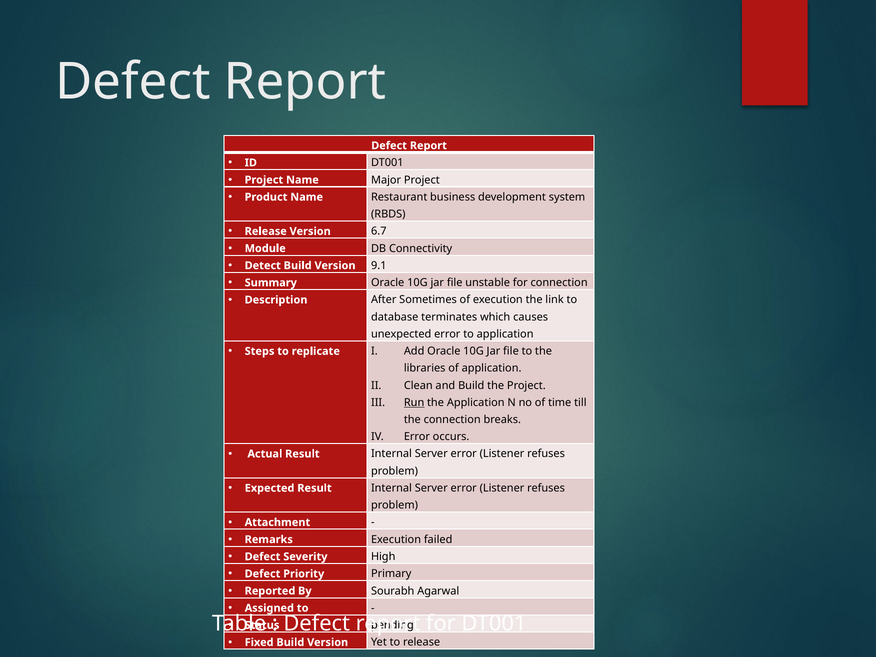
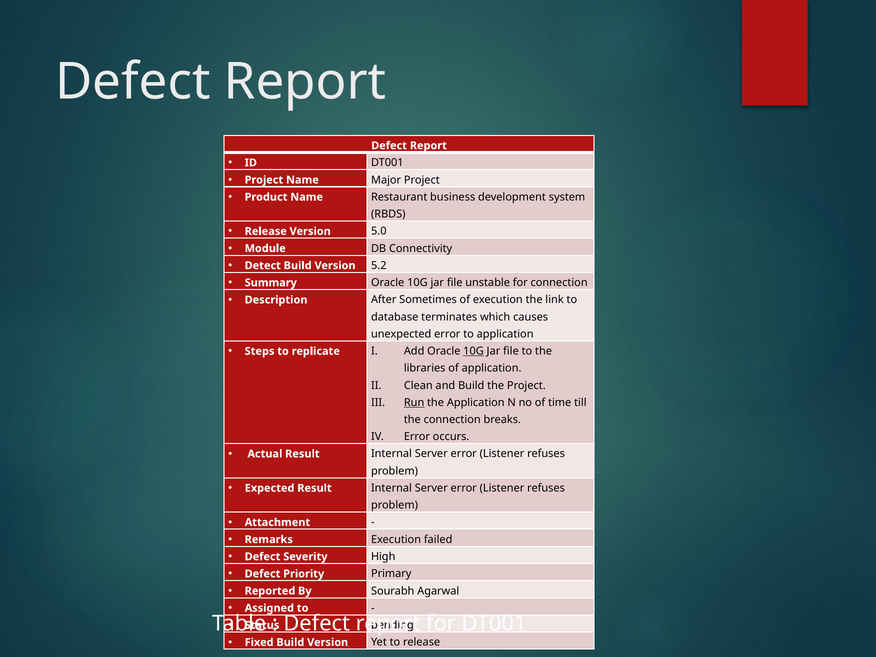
6.7: 6.7 -> 5.0 (379, 231)
9.1: 9.1 -> 5.2 (379, 266)
10G underline: none -> present (474, 351)
